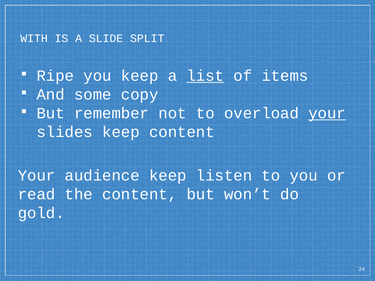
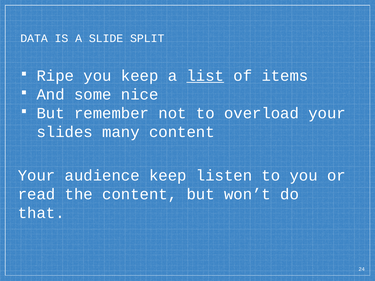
WITH: WITH -> DATA (34, 38)
copy: copy -> nice (140, 94)
your underline: present -> none (327, 113)
slides keep: keep -> many (121, 132)
gold: gold -> that (41, 213)
